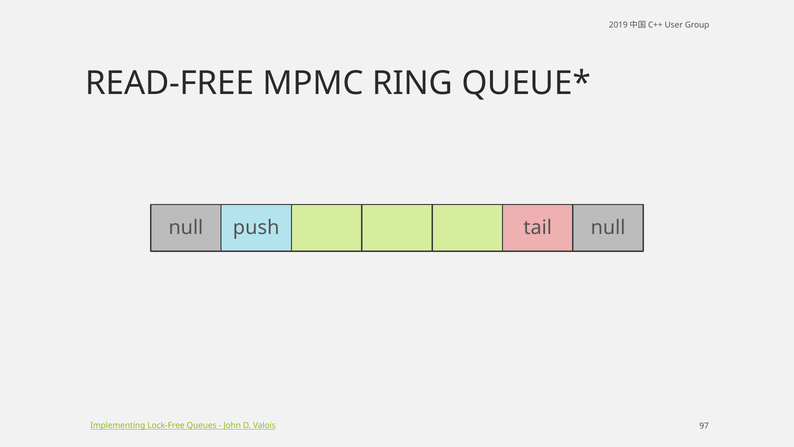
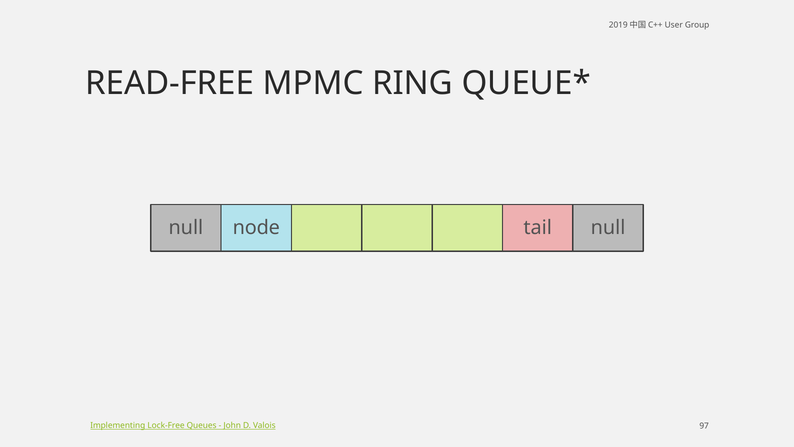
push: push -> node (256, 227)
